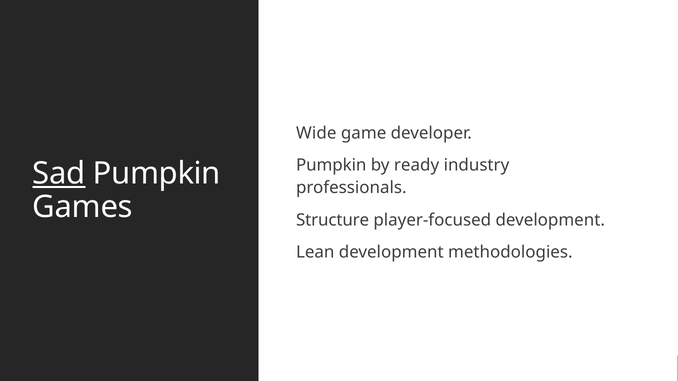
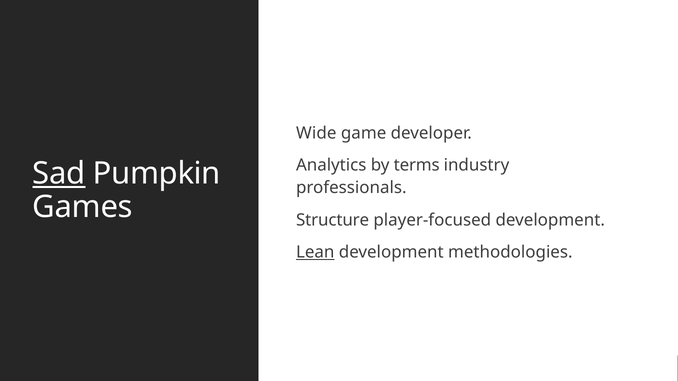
Pumpkin: Pumpkin -> Analytics (331, 166)
ready: ready -> terms (417, 166)
Lean underline: none -> present (315, 252)
